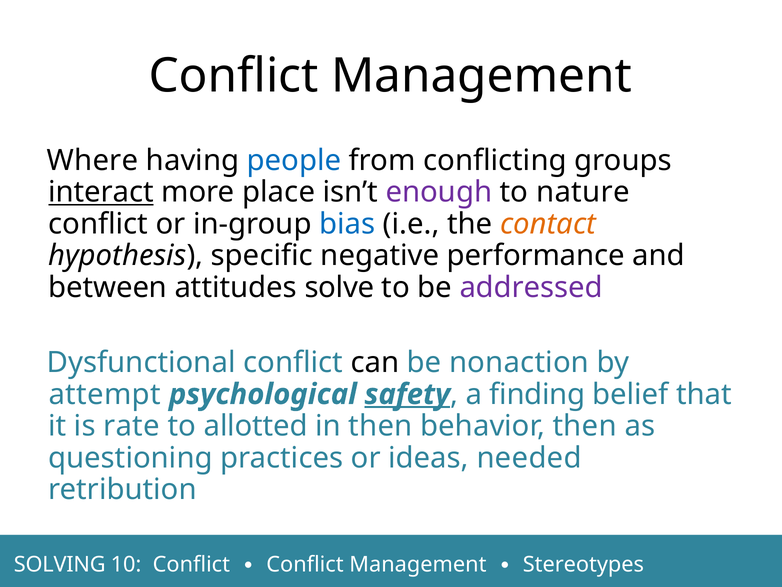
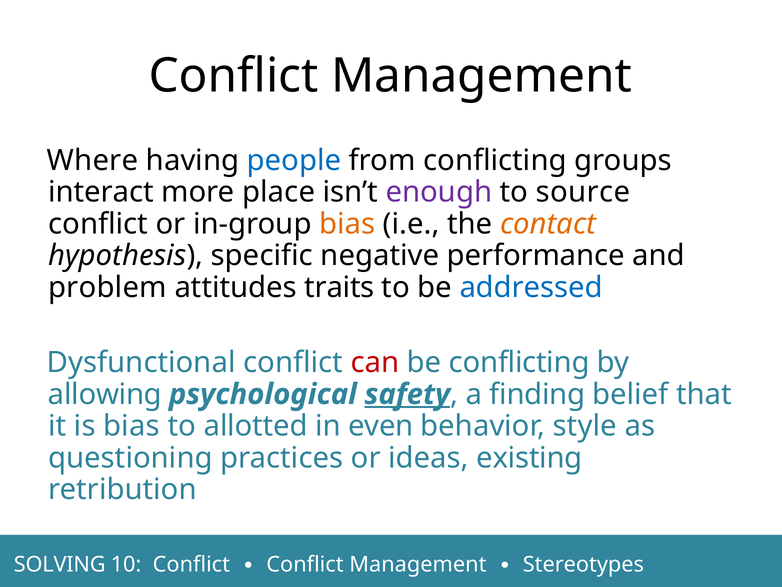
interact underline: present -> none (101, 192)
nature: nature -> source (583, 192)
bias colour: blue -> orange (347, 224)
between: between -> problem (108, 287)
solve: solve -> traits (339, 287)
addressed colour: purple -> blue (531, 287)
can colour: black -> red (375, 362)
be nonaction: nonaction -> conflicting (519, 362)
attempt: attempt -> allowing (105, 394)
is rate: rate -> bias (132, 426)
in then: then -> even (381, 426)
behavior then: then -> style (585, 426)
needed: needed -> existing (529, 457)
